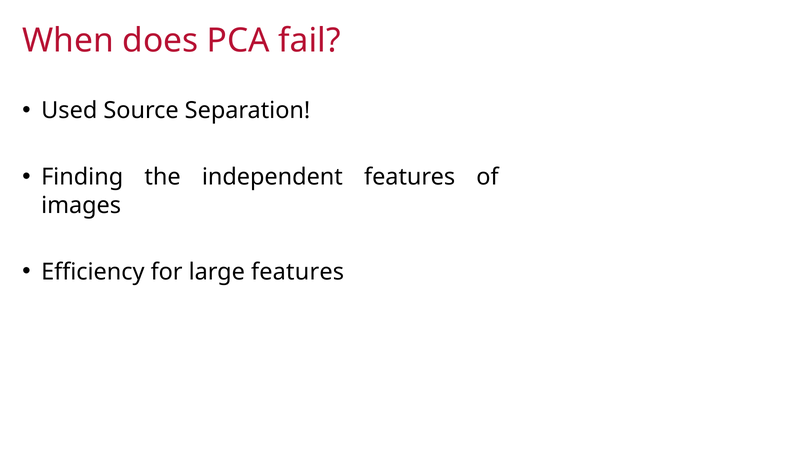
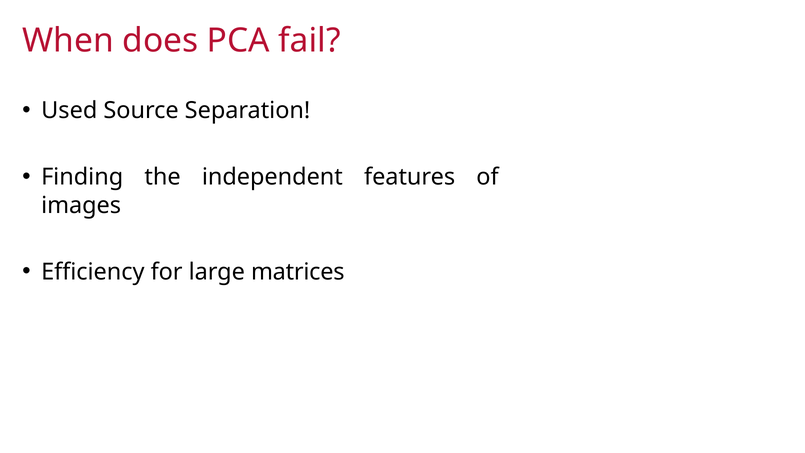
large features: features -> matrices (298, 272)
